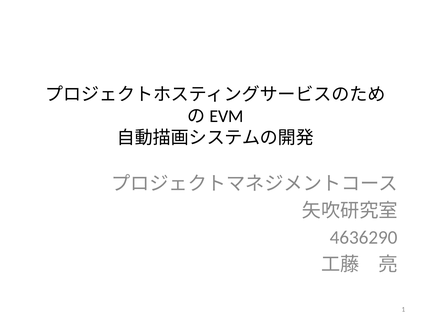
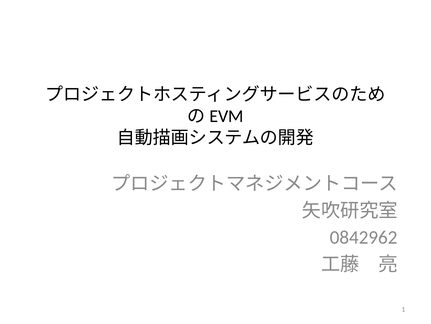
4636290: 4636290 -> 0842962 (364, 237)
